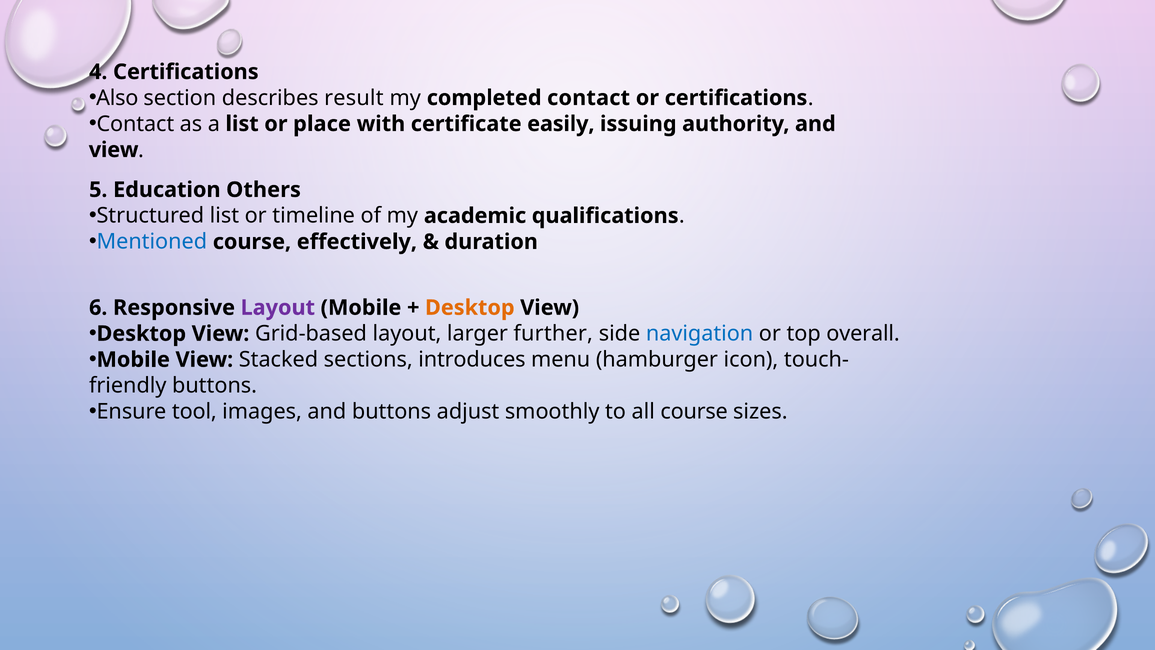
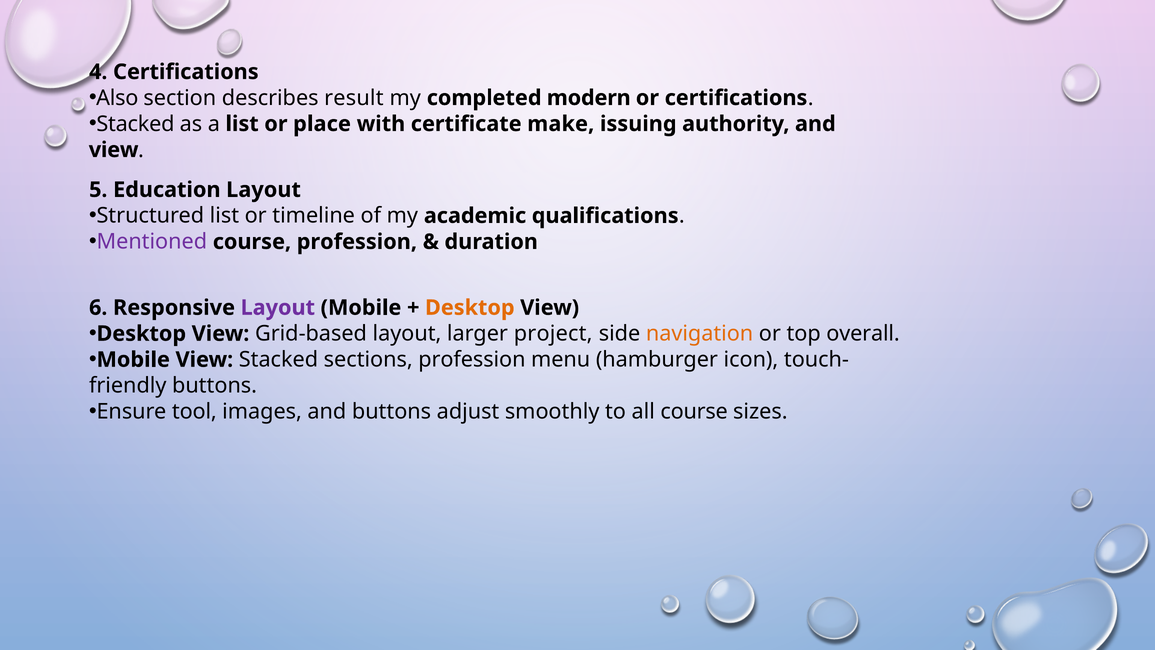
completed contact: contact -> modern (589, 98)
Contact: Contact -> Stacked (135, 124)
easily: easily -> make (561, 124)
Education Others: Others -> Layout (264, 190)
Mentioned colour: blue -> purple (152, 242)
course effectively: effectively -> profession (357, 242)
further: further -> project (553, 334)
navigation colour: blue -> orange (700, 334)
sections introduces: introduces -> profession (472, 360)
